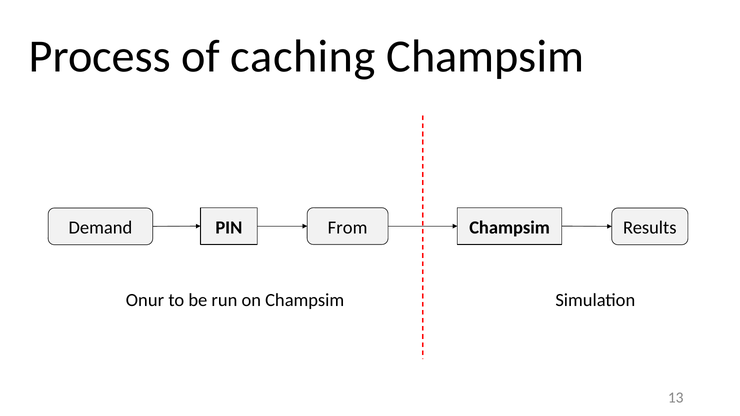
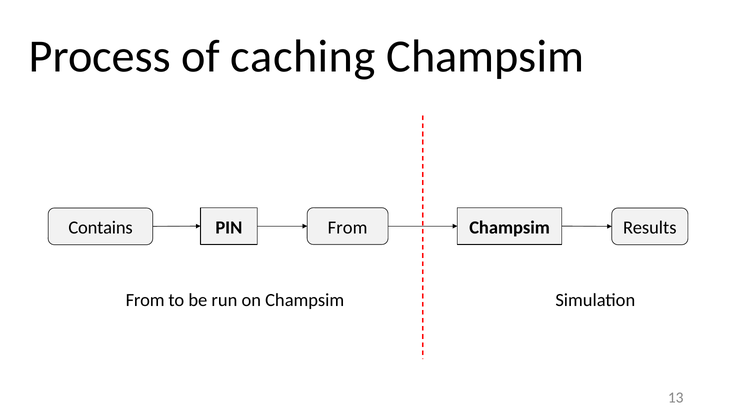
Demand: Demand -> Contains (101, 228)
Onur: Onur -> From (145, 300)
